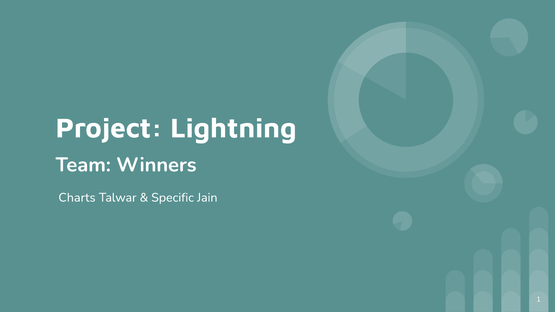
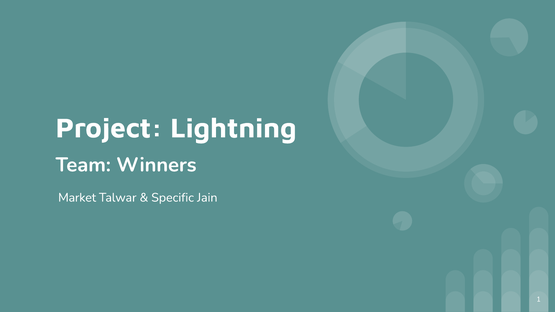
Charts: Charts -> Market (77, 198)
